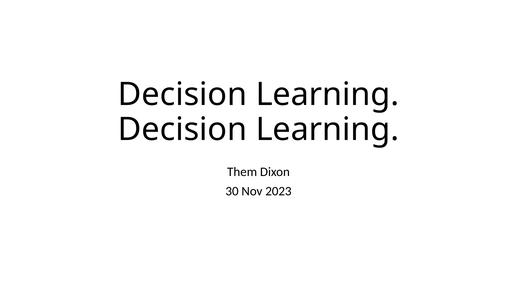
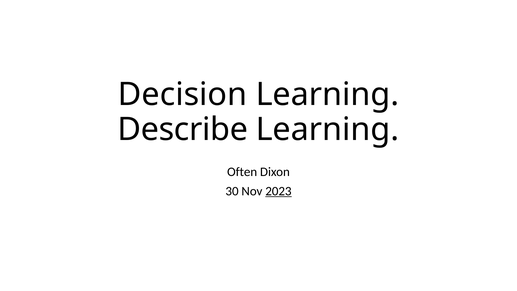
Decision: Decision -> Describe (183, 129)
Them: Them -> Often (242, 172)
2023 underline: none -> present (278, 191)
